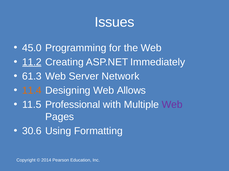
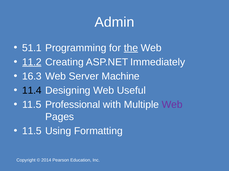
Issues: Issues -> Admin (114, 22)
45.0: 45.0 -> 51.1 (32, 48)
the underline: none -> present (131, 48)
61.3: 61.3 -> 16.3 (32, 77)
Network: Network -> Machine (121, 77)
11.4 colour: orange -> black (32, 91)
Allows: Allows -> Useful (131, 91)
30.6: 30.6 -> 11.5 (32, 132)
